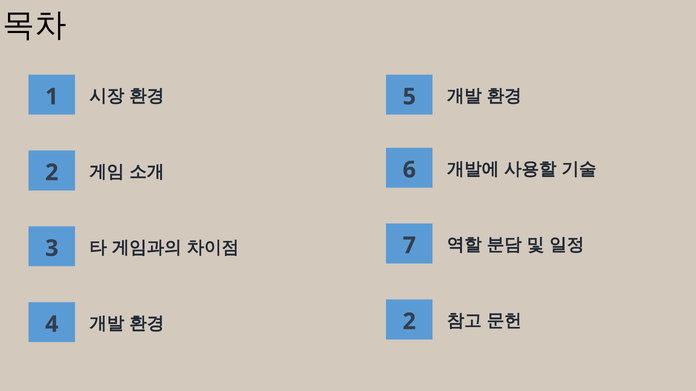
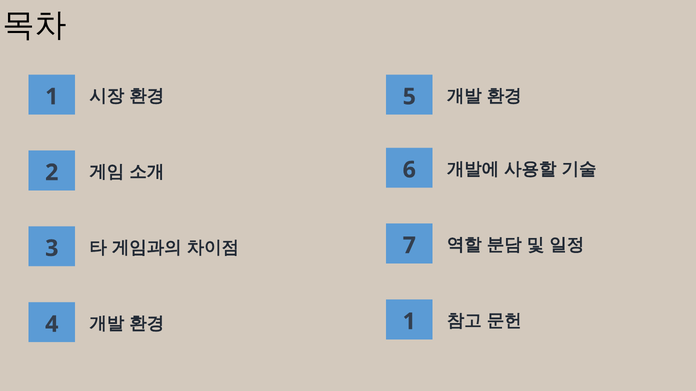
2: 2 -> 1 (409, 322)
